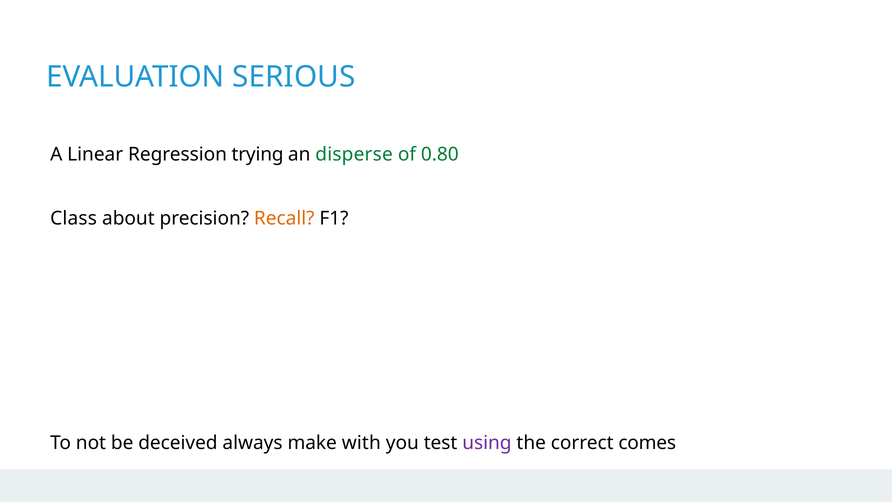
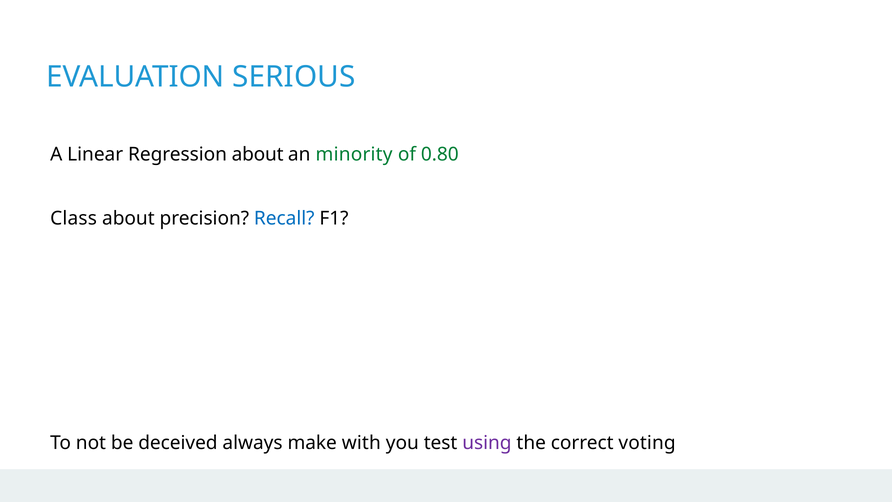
Regression trying: trying -> about (258, 155)
disperse: disperse -> minority (354, 155)
Recall colour: orange -> blue (284, 219)
comes: comes -> voting (647, 442)
